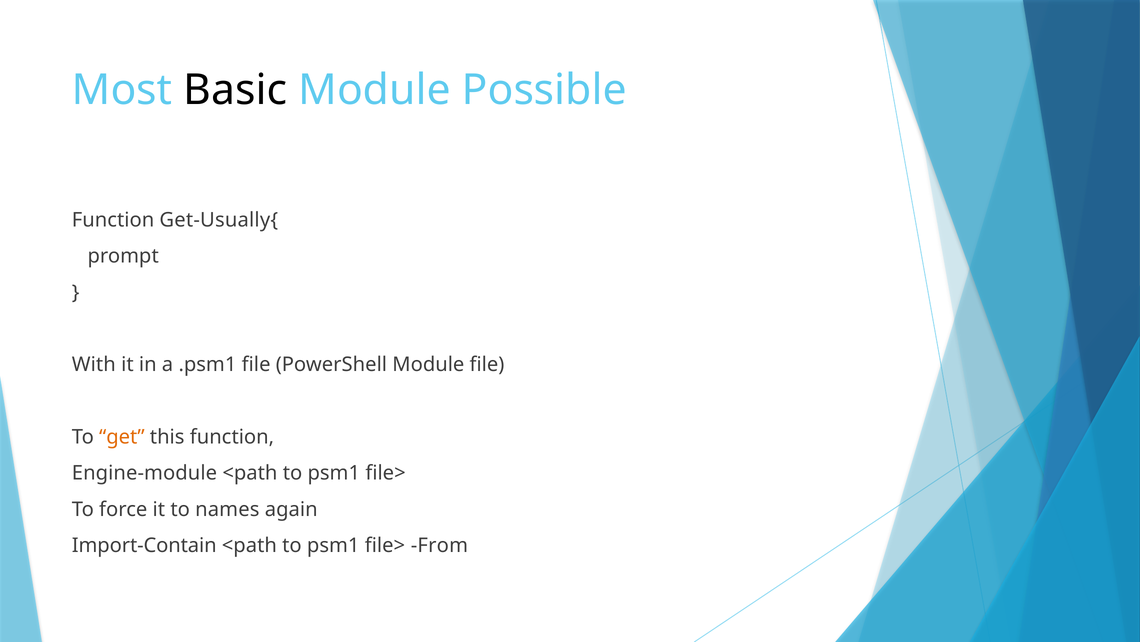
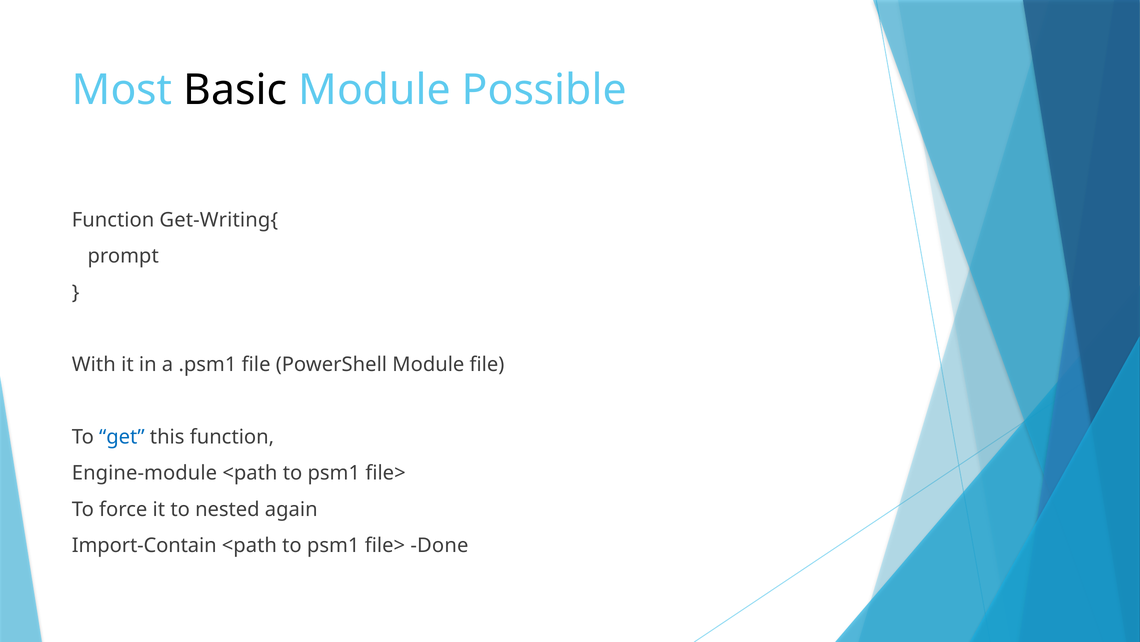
Get-Usually{: Get-Usually{ -> Get-Writing{ (219, 220)
get colour: orange -> blue (122, 437)
names: names -> nested (227, 509)
From: From -> Done (439, 545)
